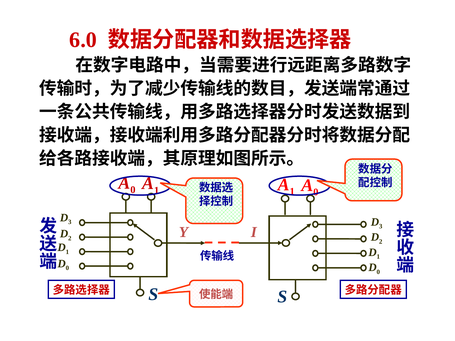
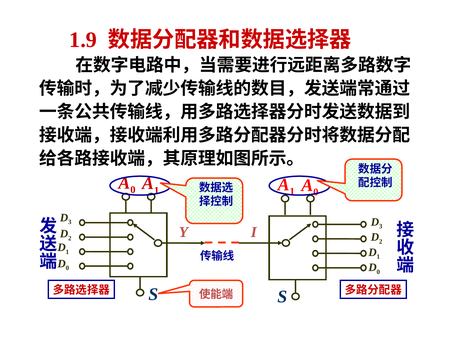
6.0: 6.0 -> 1.9 (83, 40)
